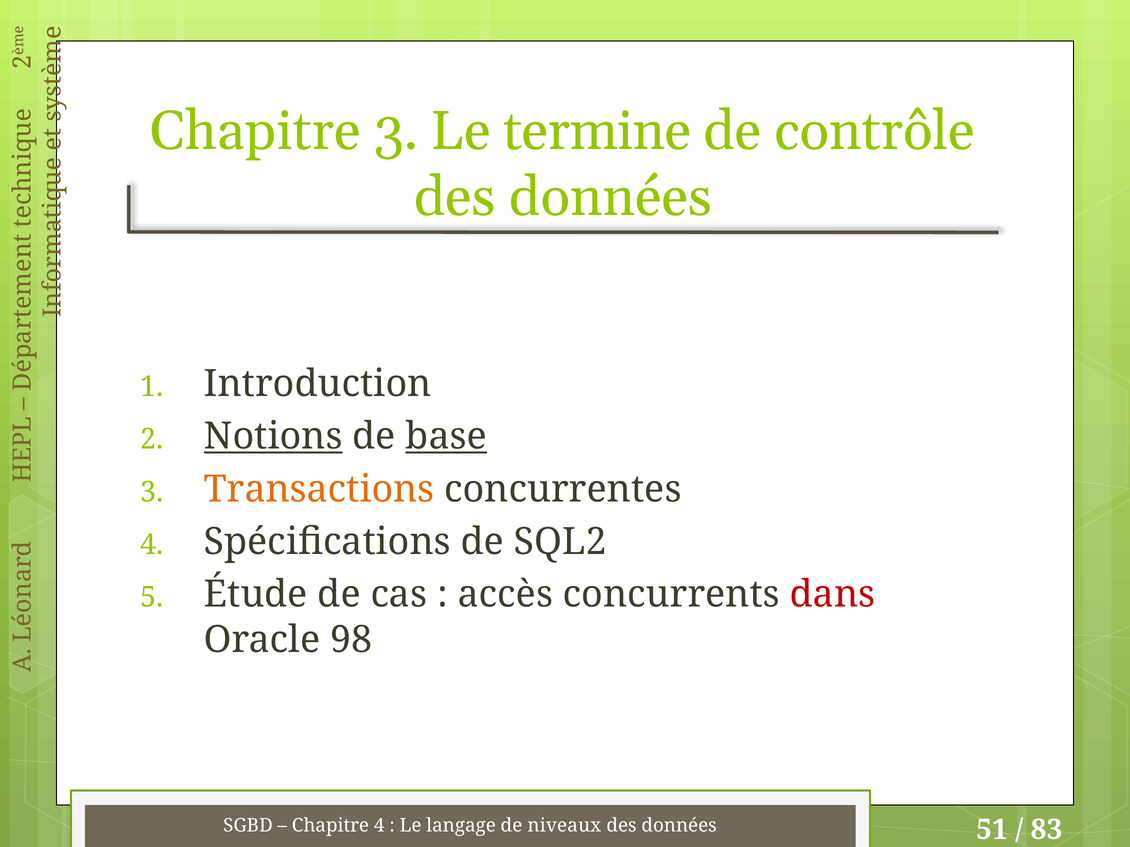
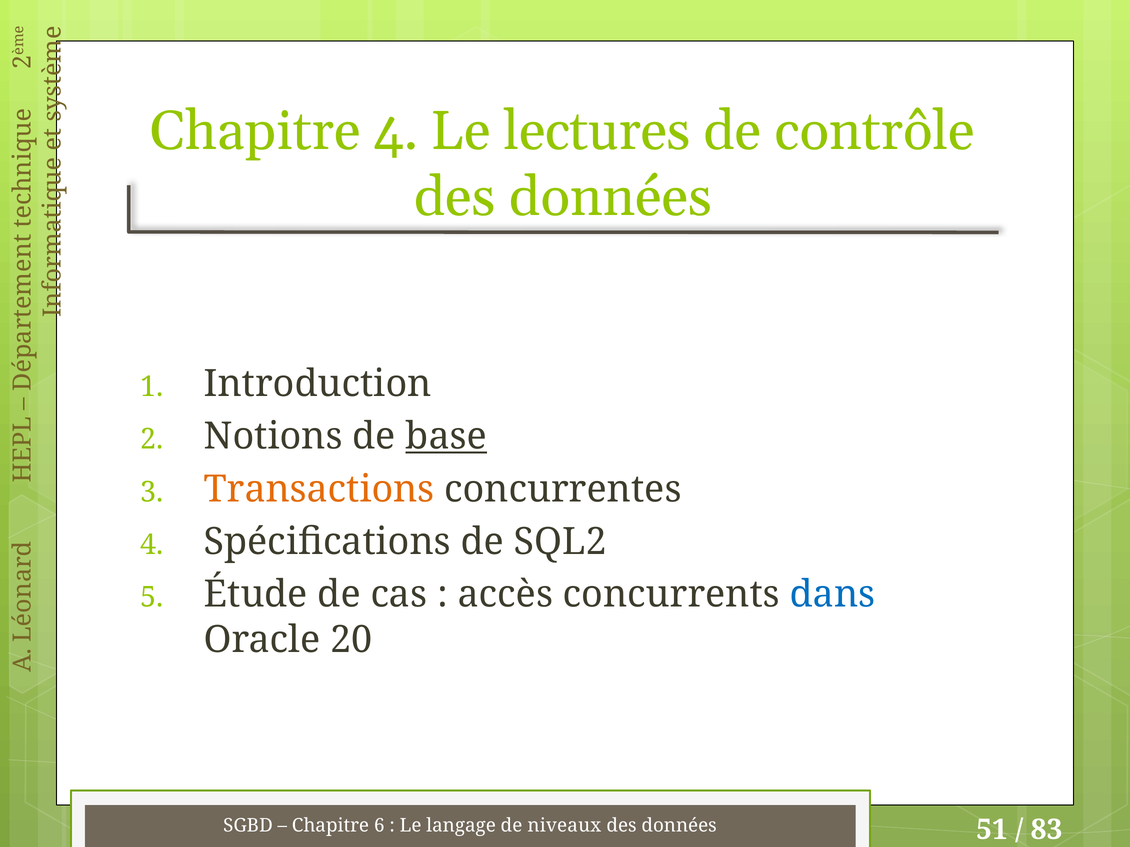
Chapitre 3: 3 -> 4 (396, 131)
termine: termine -> lectures (597, 131)
Notions underline: present -> none (273, 437)
dans colour: red -> blue (833, 595)
98: 98 -> 20 (351, 640)
Chapitre 4: 4 -> 6 (379, 826)
